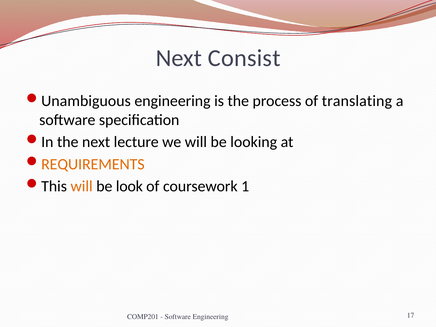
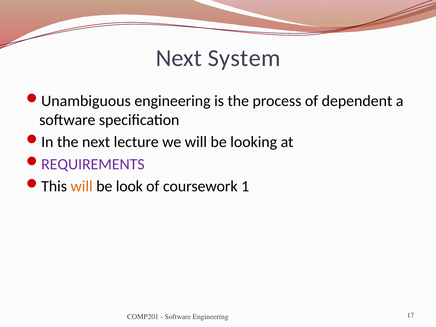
Consist: Consist -> System (244, 58)
translating: translating -> dependent (357, 101)
REQUIREMENTS colour: orange -> purple (93, 164)
